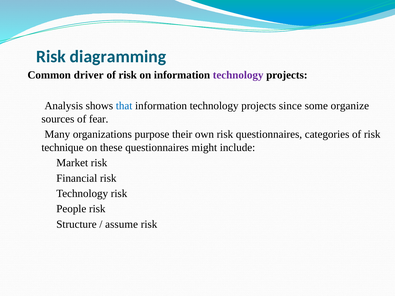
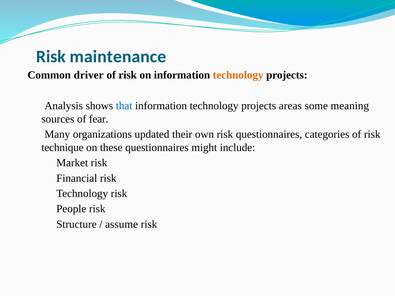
diagramming: diagramming -> maintenance (118, 57)
technology colour: purple -> orange (238, 75)
since: since -> areas (290, 106)
organize: organize -> meaning (350, 106)
purpose: purpose -> updated (152, 134)
